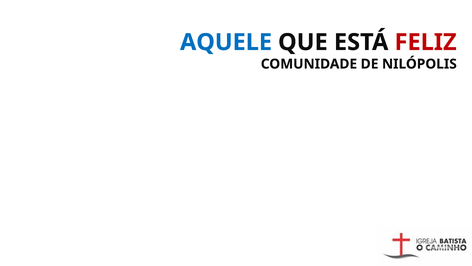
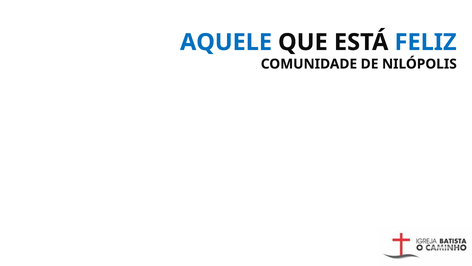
FELIZ colour: red -> blue (426, 42)
